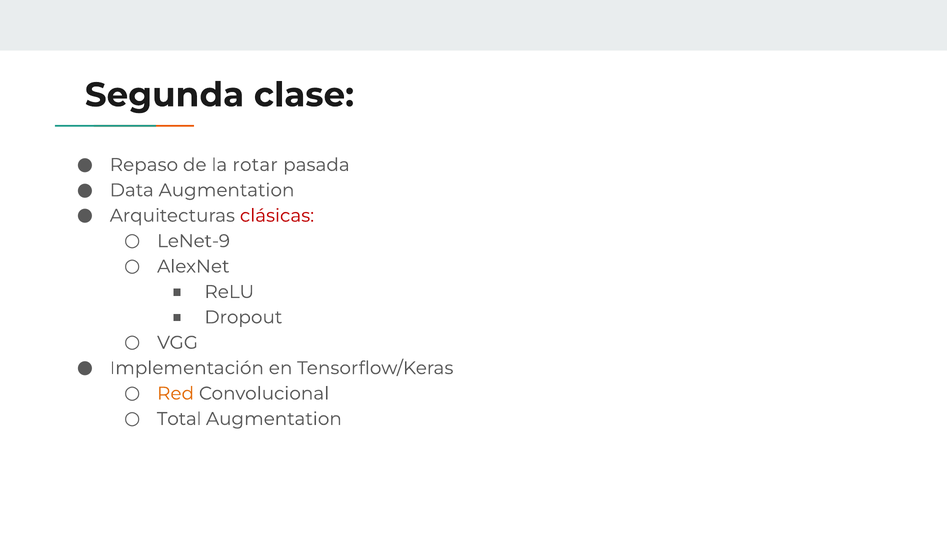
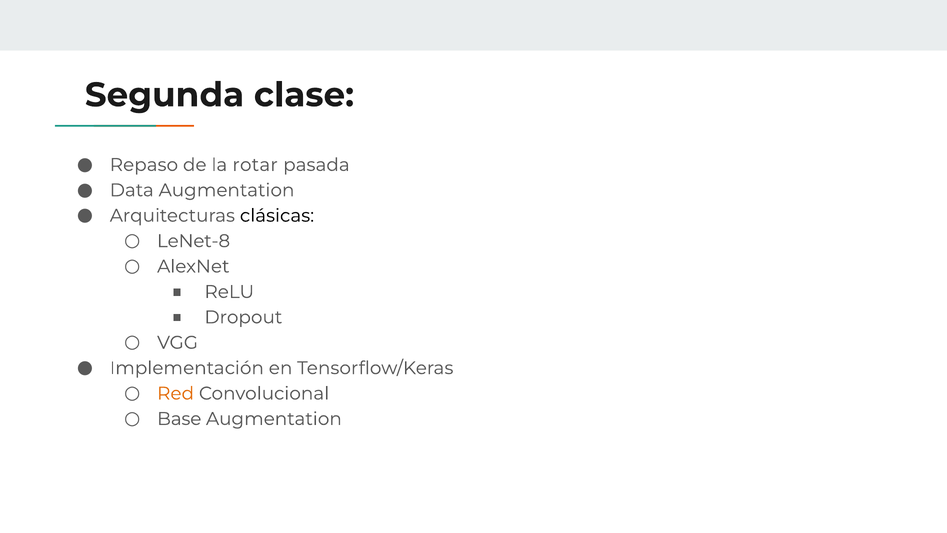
clásicas colour: red -> black (277, 216)
LeNet-9: LeNet-9 -> LeNet-8 (194, 241)
Total: Total -> Base (179, 419)
